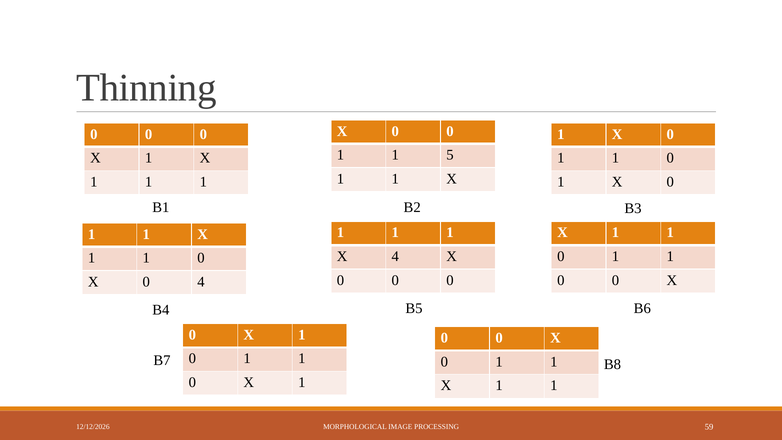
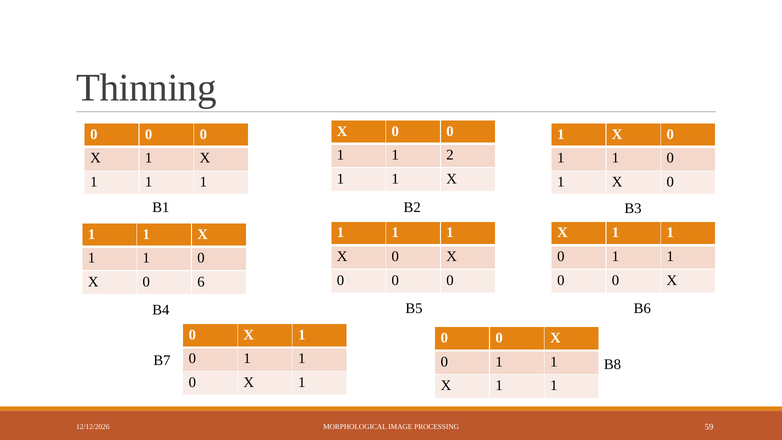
5: 5 -> 2 (450, 155)
4: 4 -> 0 (395, 256)
0 4: 4 -> 6 (201, 282)
